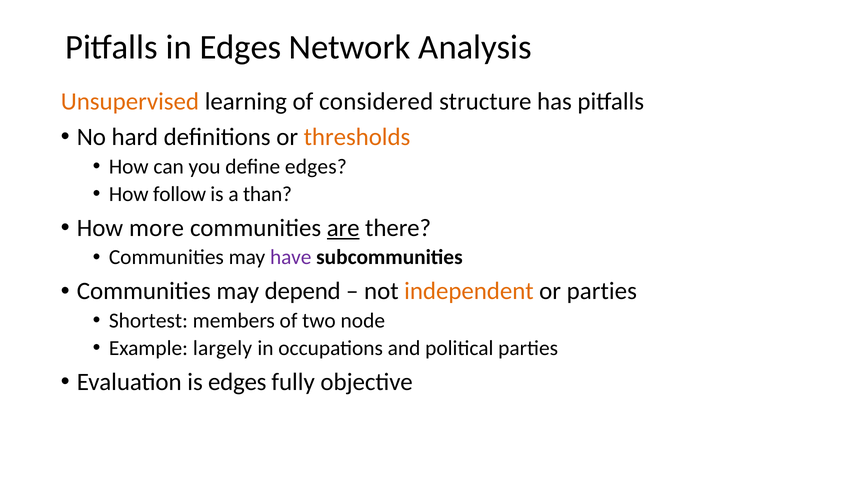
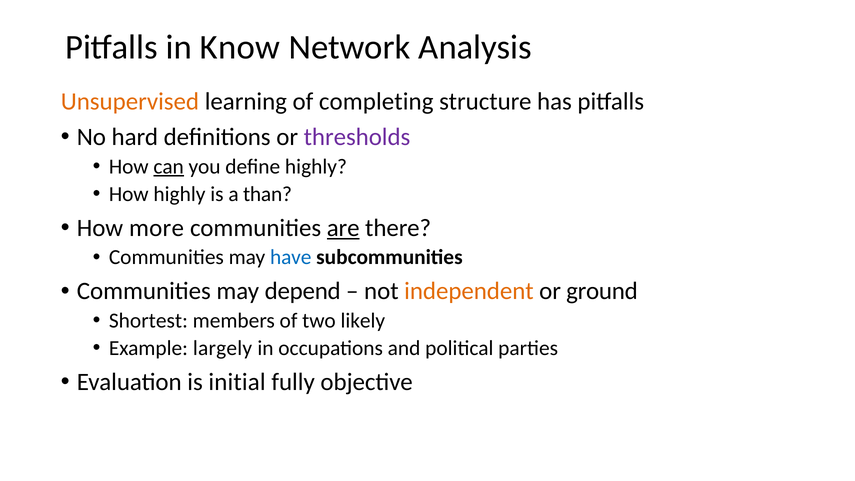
in Edges: Edges -> Know (240, 47)
considered: considered -> completing (376, 101)
thresholds colour: orange -> purple (357, 137)
can underline: none -> present (169, 167)
define edges: edges -> highly (316, 167)
How follow: follow -> highly (179, 194)
have colour: purple -> blue (291, 257)
or parties: parties -> ground (602, 291)
node: node -> likely (363, 321)
is edges: edges -> initial (237, 382)
